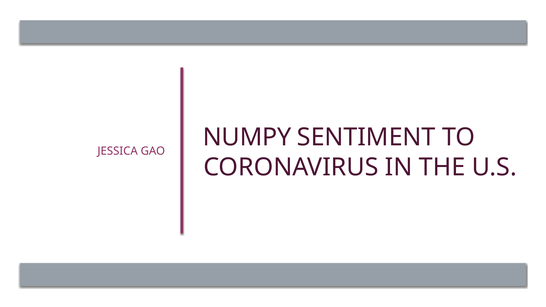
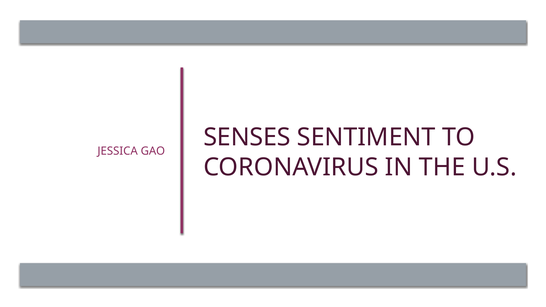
NUMPY: NUMPY -> SENSES (247, 137)
